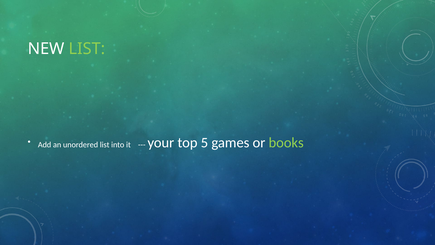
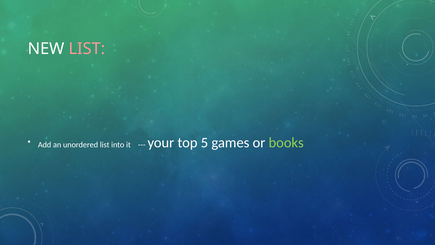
LIST colour: light green -> pink (87, 49)
